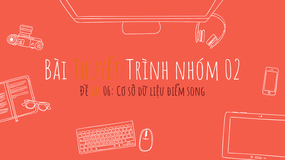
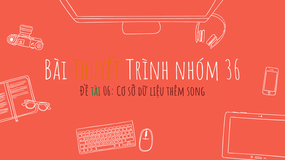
02: 02 -> 36 (233, 71)
tài colour: orange -> green (96, 92)
điểm: điểm -> thêm (176, 92)
